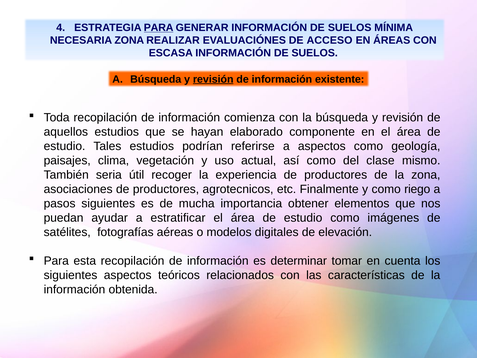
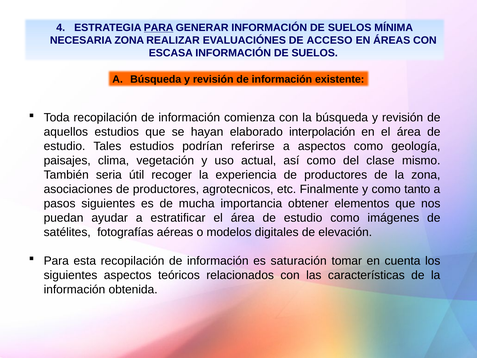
revisión underline: present -> none (213, 79)
componente: componente -> interpolación (322, 132)
riego: riego -> tanto (417, 189)
determinar: determinar -> saturación (299, 261)
